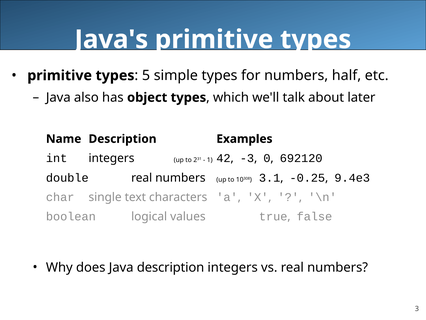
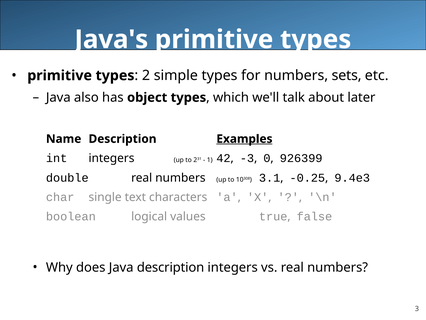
5: 5 -> 2 (146, 75)
half: half -> sets (347, 75)
Examples underline: none -> present (244, 139)
692120: 692120 -> 926399 (301, 158)
